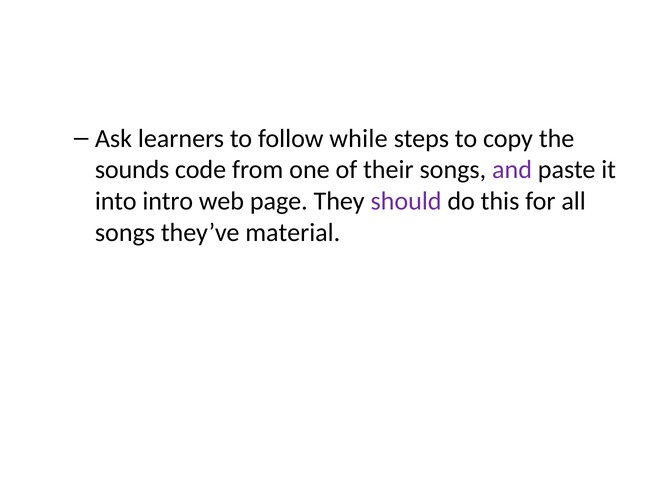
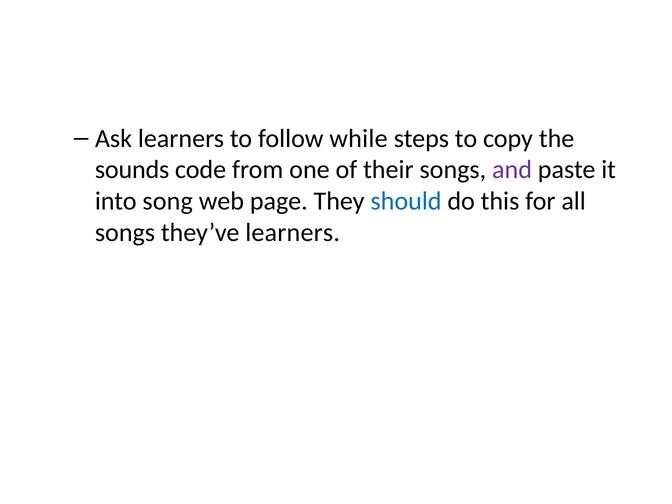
intro: intro -> song (168, 201)
should colour: purple -> blue (406, 201)
they’ve material: material -> learners (293, 233)
